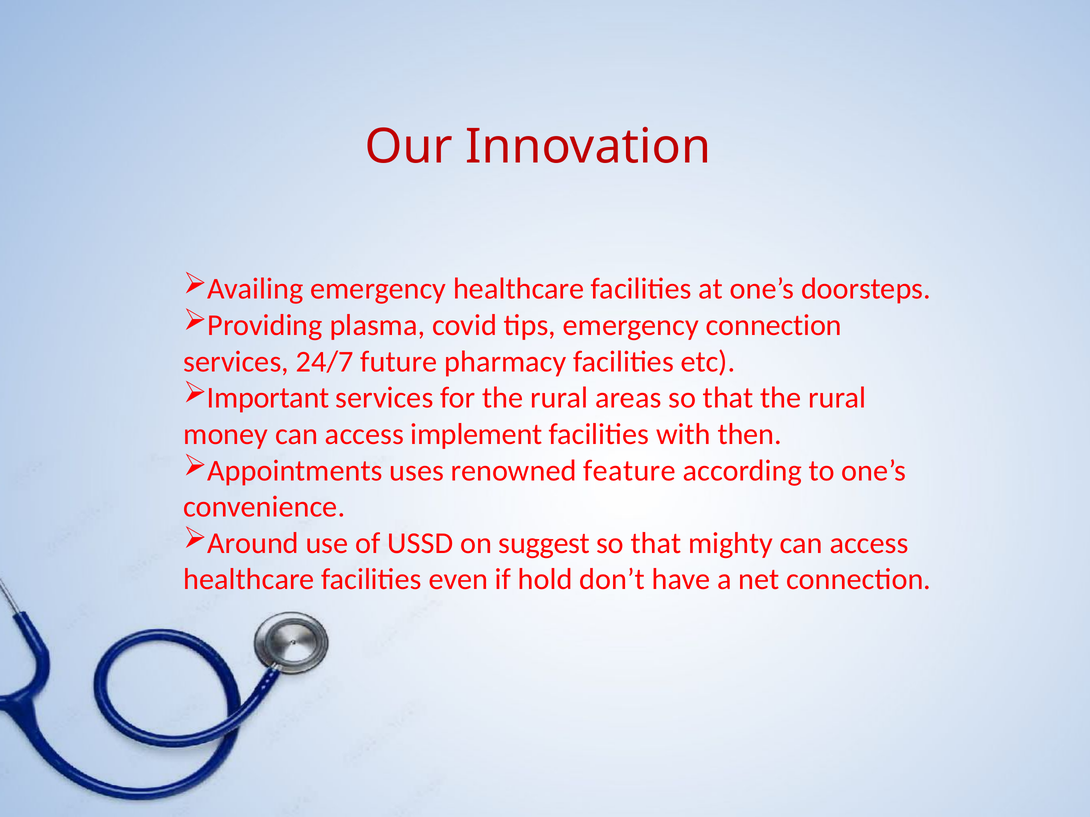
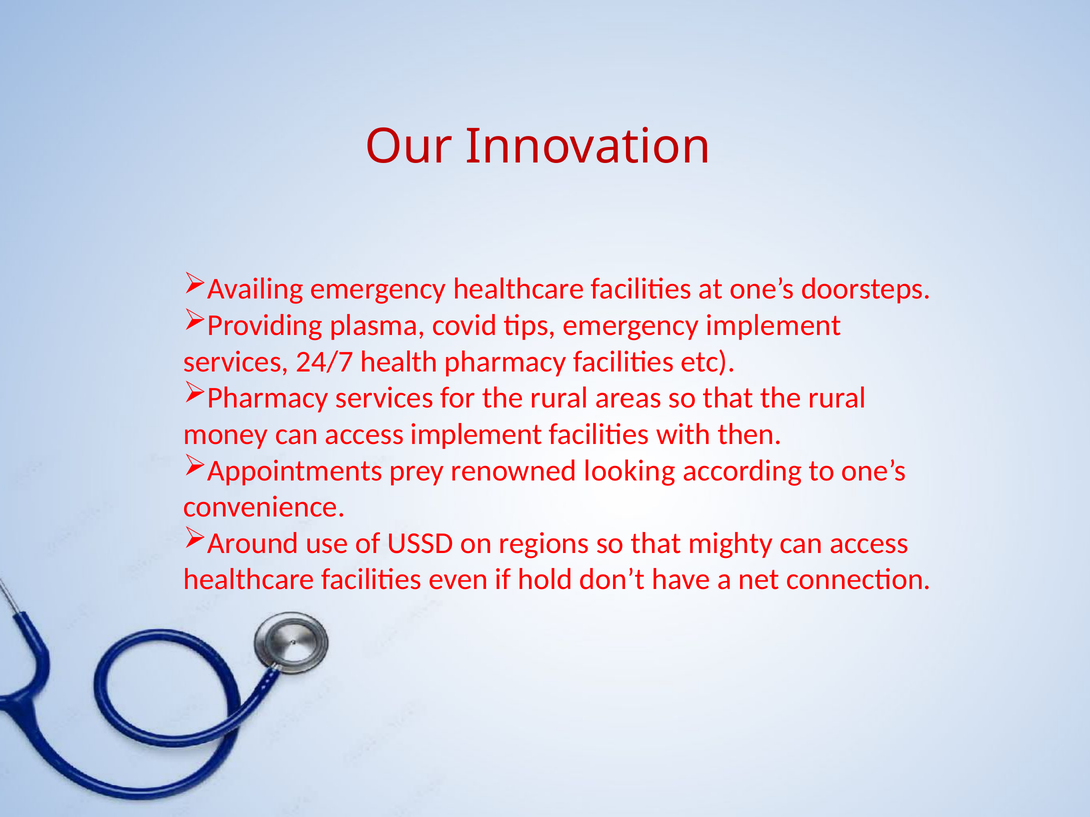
emergency connection: connection -> implement (774, 325)
future: future -> health (399, 362)
Important: Important -> Pharmacy (268, 398)
uses: uses -> prey (417, 471)
feature: feature -> looking (630, 471)
suggest: suggest -> regions (544, 543)
